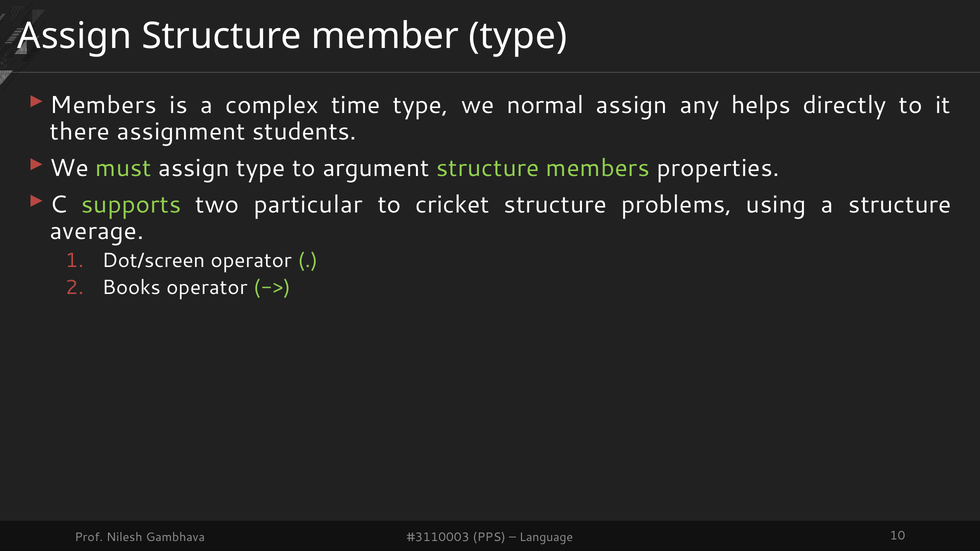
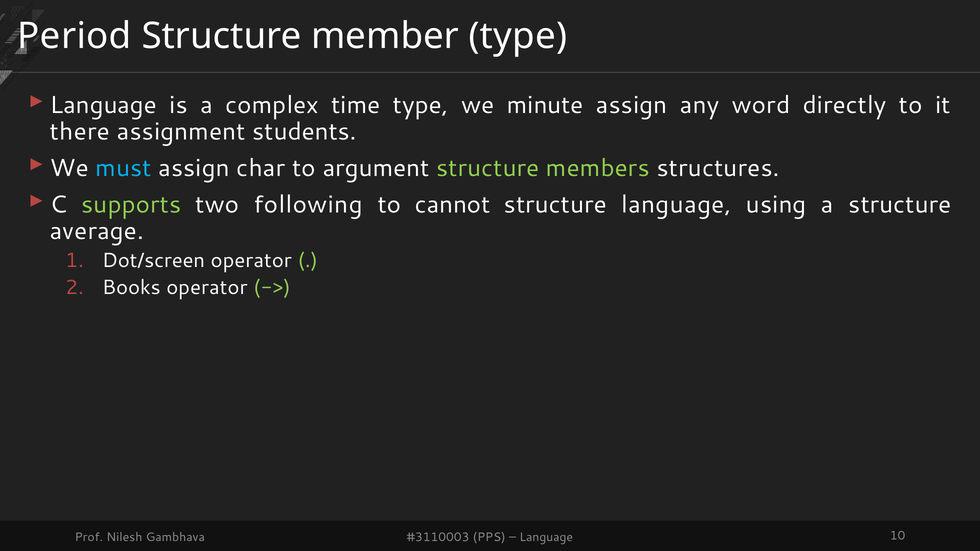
Assign: Assign -> Period (74, 36)
Members: Members -> Language (103, 105)
normal: normal -> minute (545, 105)
helps: helps -> word (761, 105)
must colour: light green -> light blue (124, 168)
assign type: type -> char (261, 168)
properties: properties -> structures (718, 168)
particular: particular -> following (308, 205)
cricket: cricket -> cannot (453, 205)
structure problems: problems -> language (676, 205)
